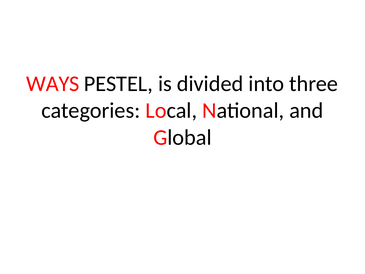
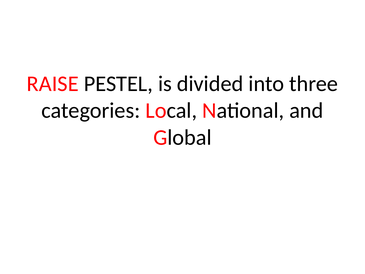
WAYS: WAYS -> RAISE (53, 84)
